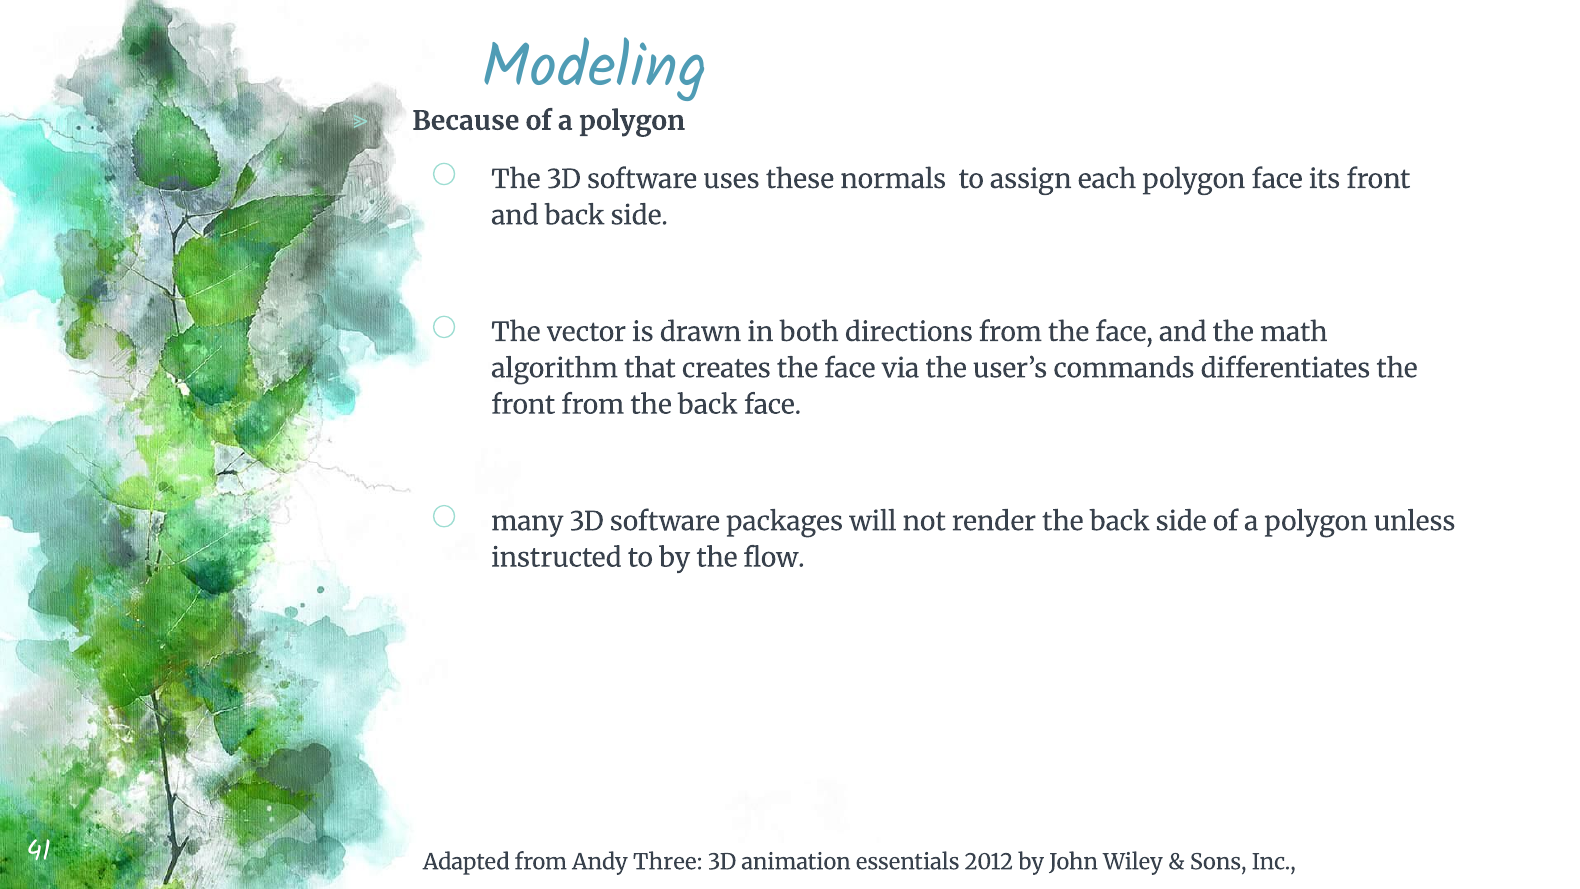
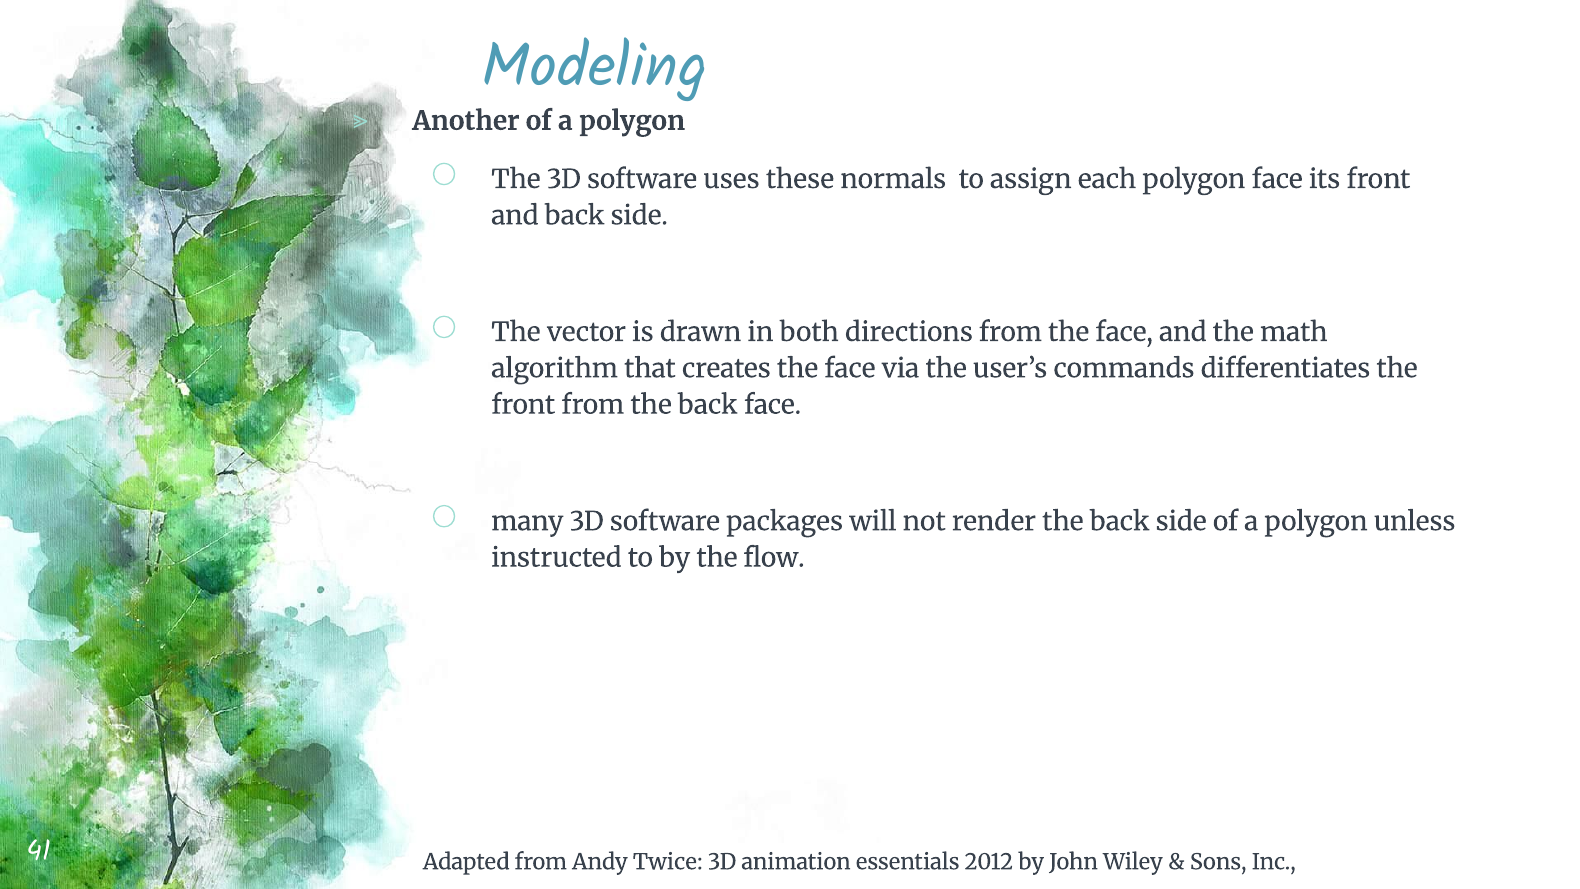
Because: Because -> Another (466, 121)
Three: Three -> Twice (668, 862)
